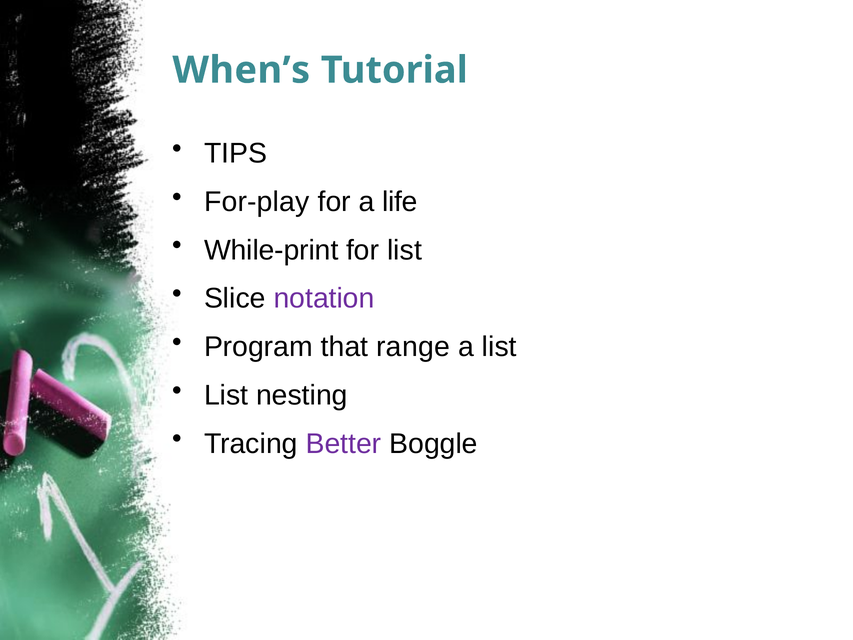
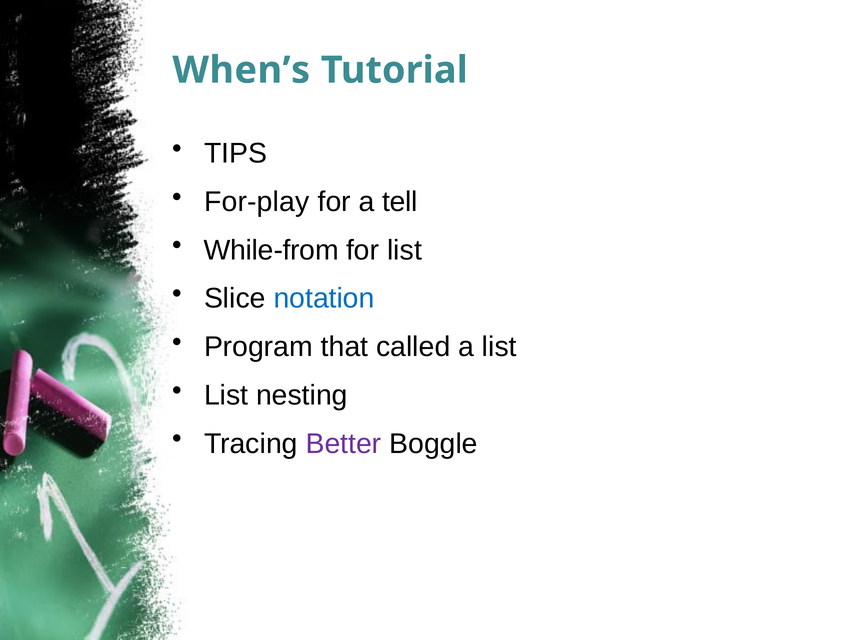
life: life -> tell (400, 202)
While-print: While-print -> While-from (271, 250)
notation colour: purple -> blue (324, 298)
range: range -> called (413, 347)
